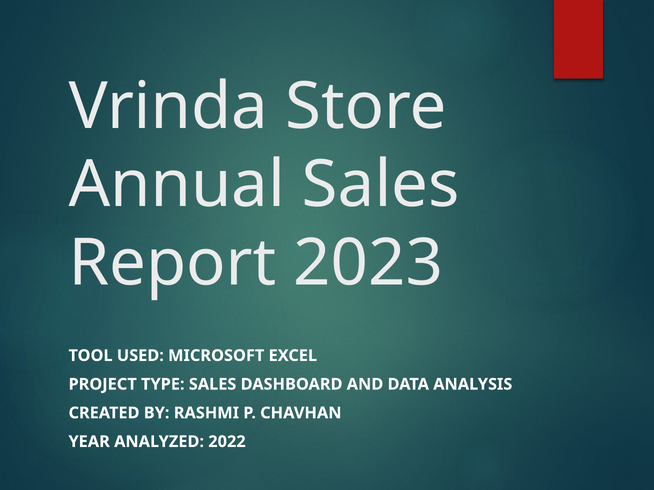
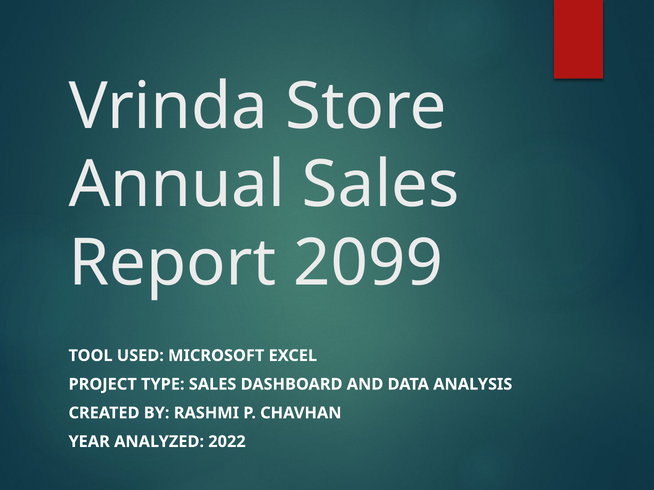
2023: 2023 -> 2099 (368, 264)
